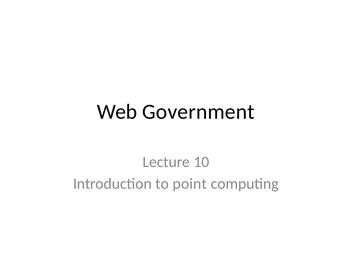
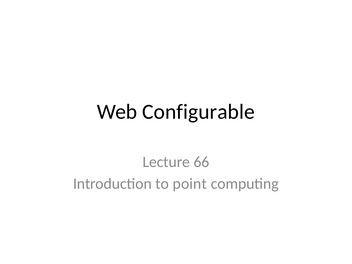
Government: Government -> Configurable (198, 112)
10: 10 -> 66 (201, 162)
